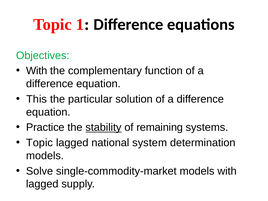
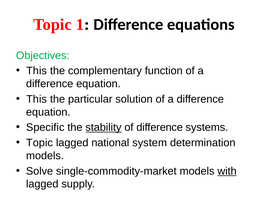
With: With -> This (37, 71)
Practice: Practice -> Speciﬁc (45, 127)
of remaining: remaining -> difference (160, 127)
with underline: none -> present (227, 171)
